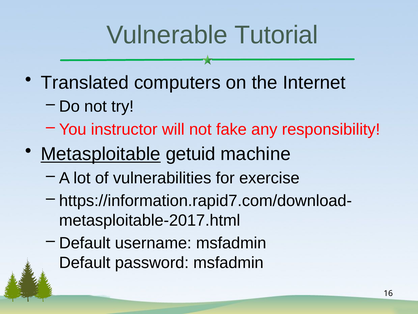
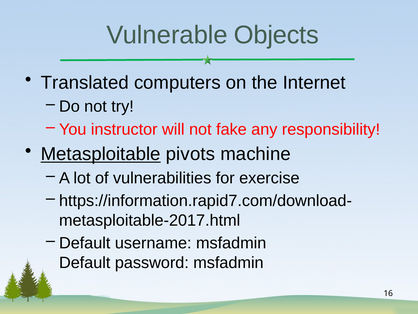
Tutorial: Tutorial -> Objects (276, 35)
getuid: getuid -> pivots (191, 154)
